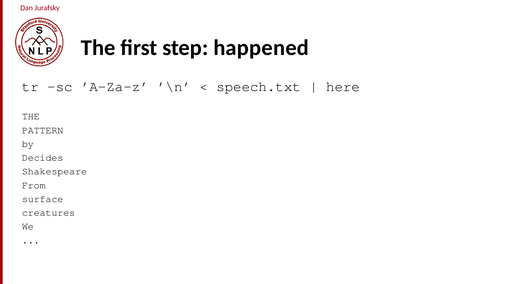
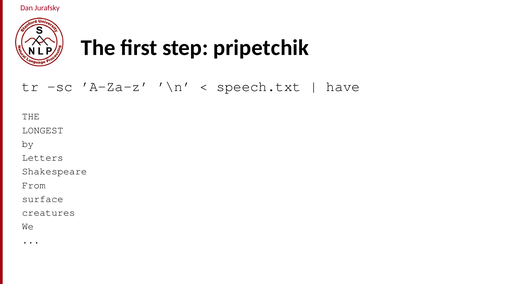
happened: happened -> pripetchik (261, 48)
here: here -> have (343, 87)
PATTERN: PATTERN -> LONGEST (43, 130)
Decides: Decides -> Letters (43, 158)
